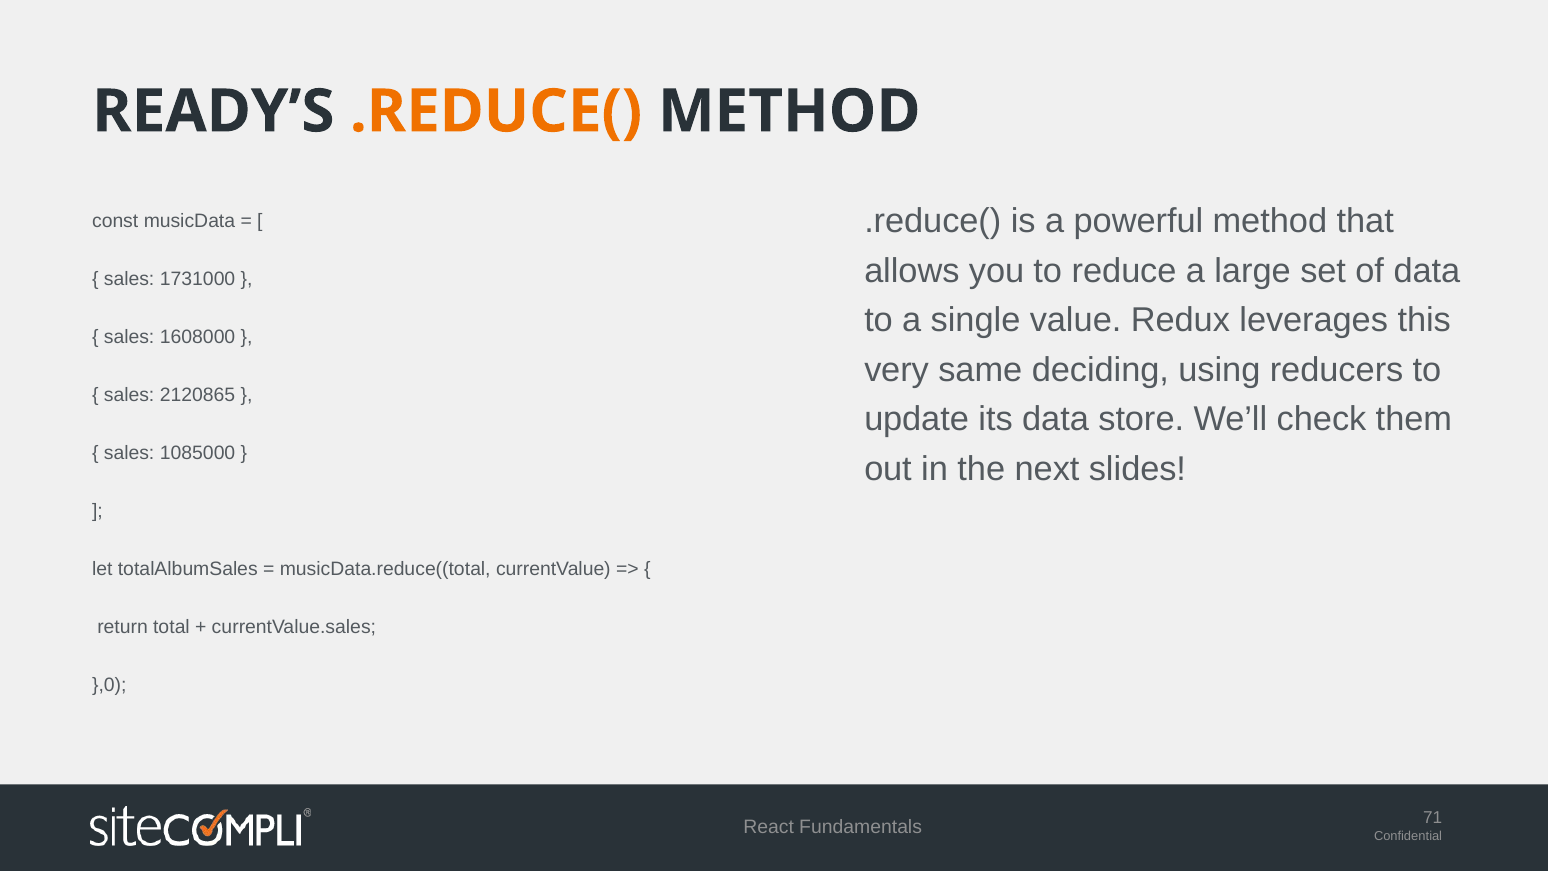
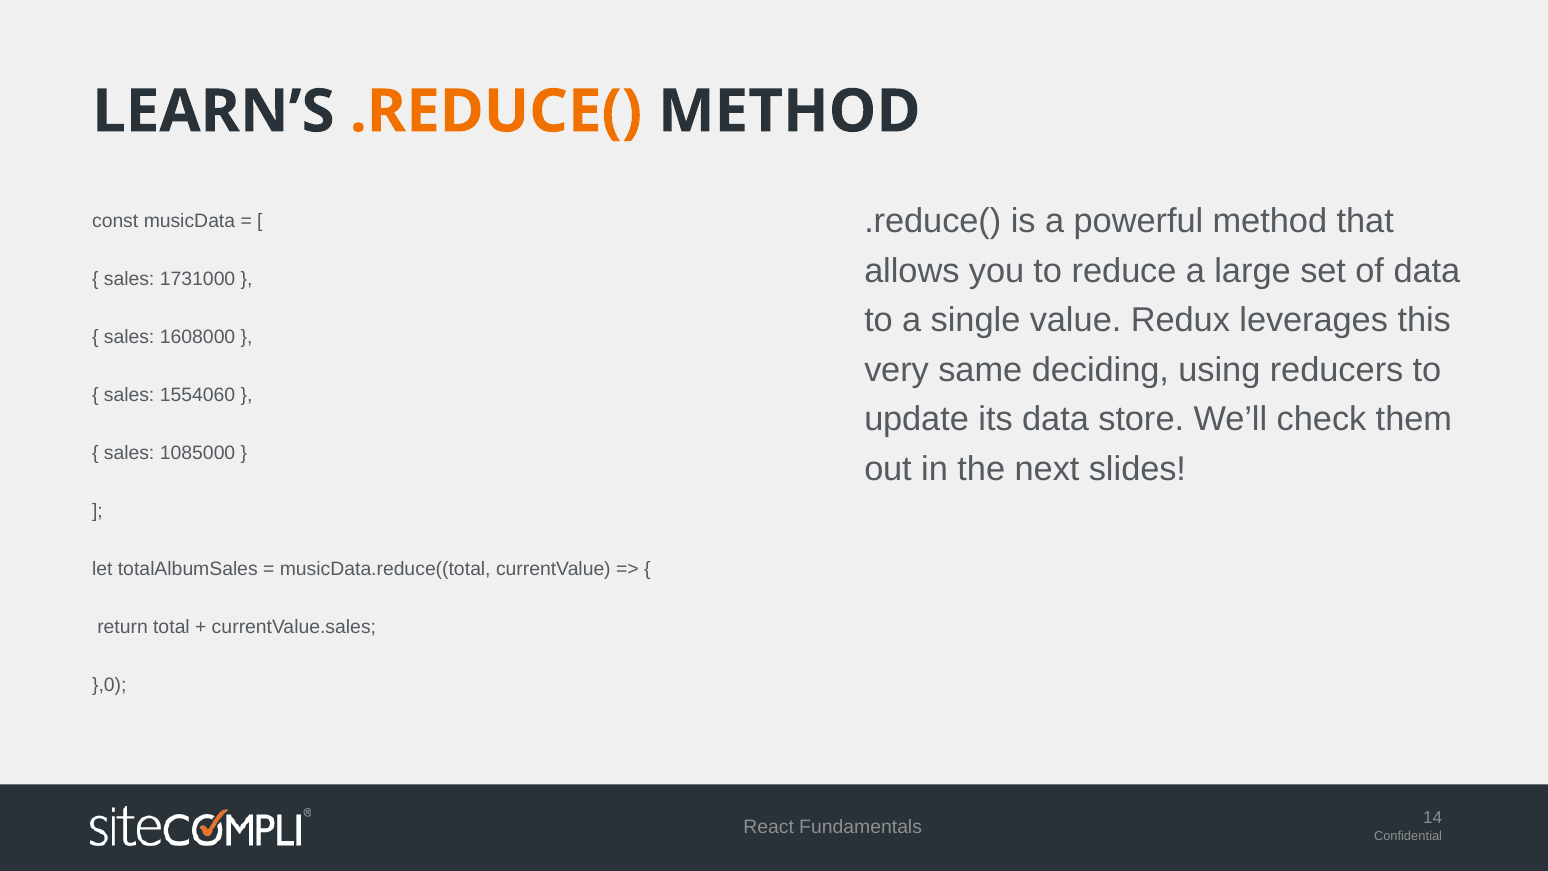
READY’S: READY’S -> LEARN’S (213, 112)
2120865: 2120865 -> 1554060 (197, 395)
71: 71 -> 14 (1433, 817)
